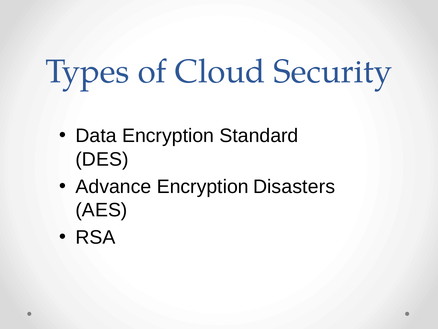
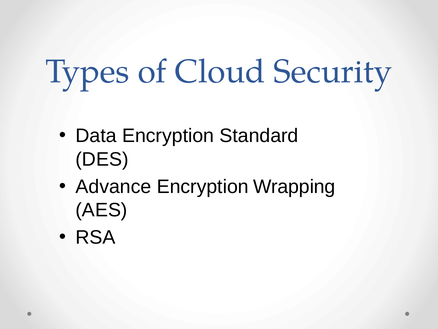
Disasters: Disasters -> Wrapping (294, 186)
